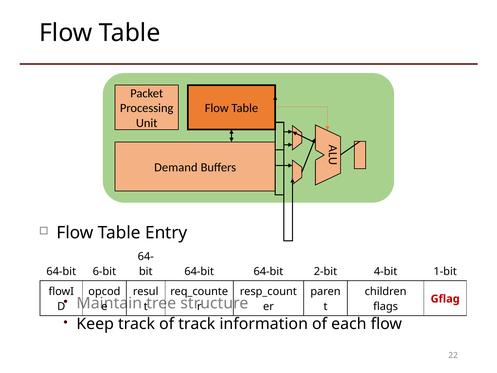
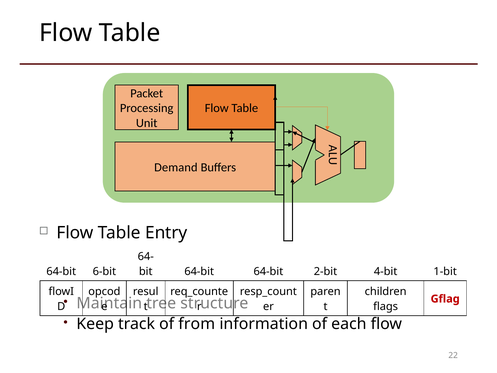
of track: track -> from (197, 324)
